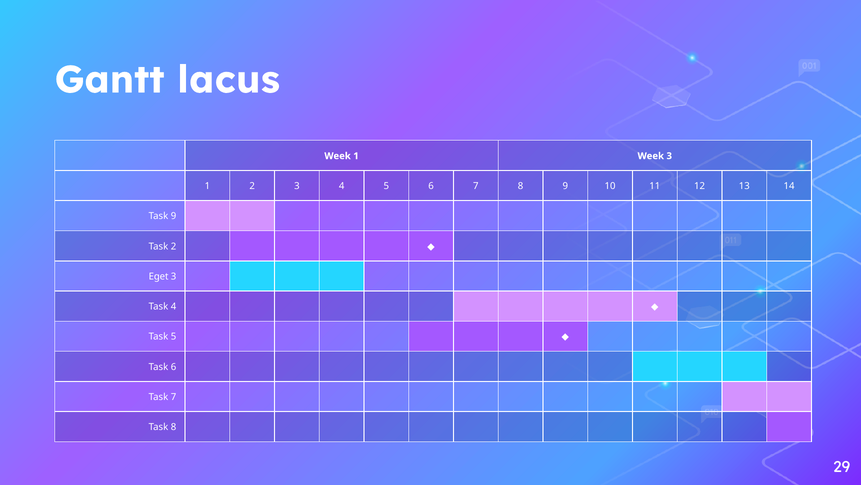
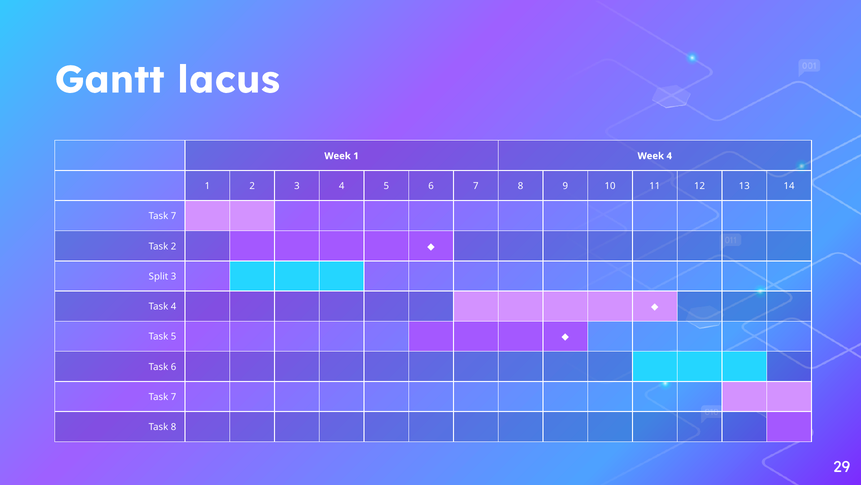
Week 3: 3 -> 4 (669, 156)
9: 9 -> 7 (174, 216)
Eget: Eget -> Split (159, 276)
